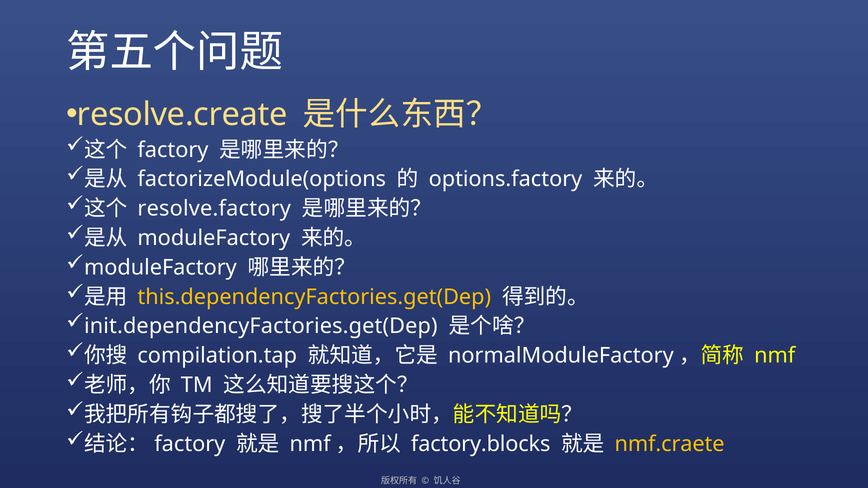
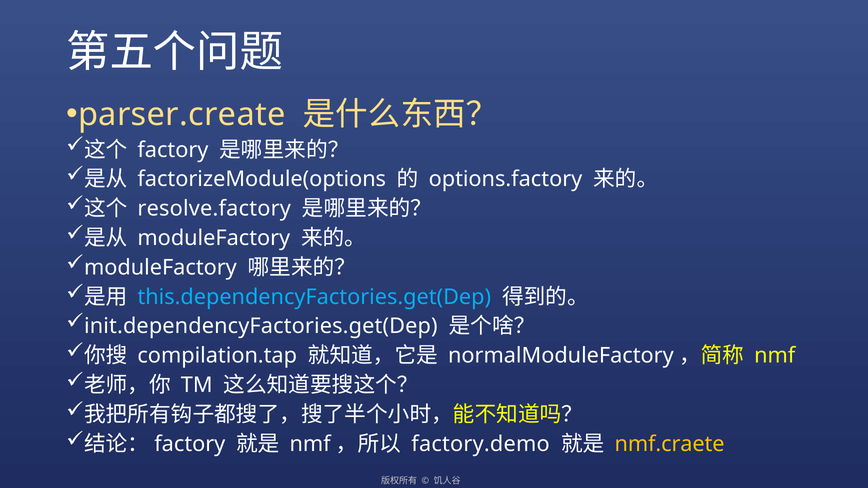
resolve.create: resolve.create -> parser.create (182, 115)
this.dependencyFactories.get(Dep colour: yellow -> light blue (314, 297)
factory.blocks: factory.blocks -> factory.demo (480, 444)
